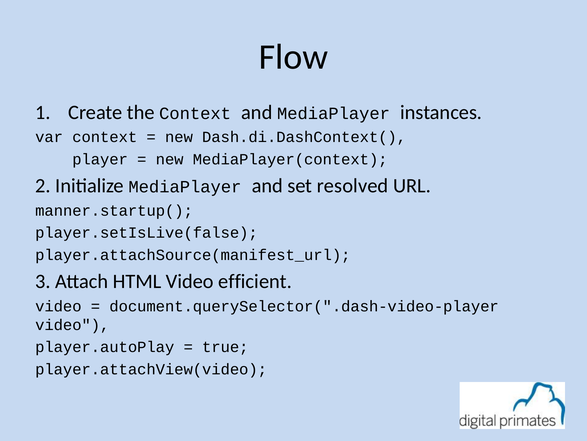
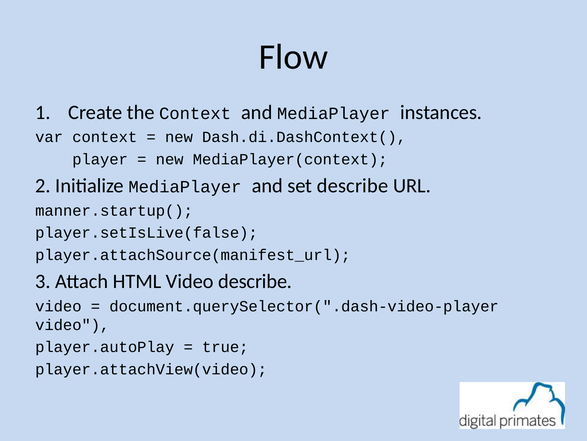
set resolved: resolved -> describe (353, 186)
Video efficient: efficient -> describe (255, 281)
